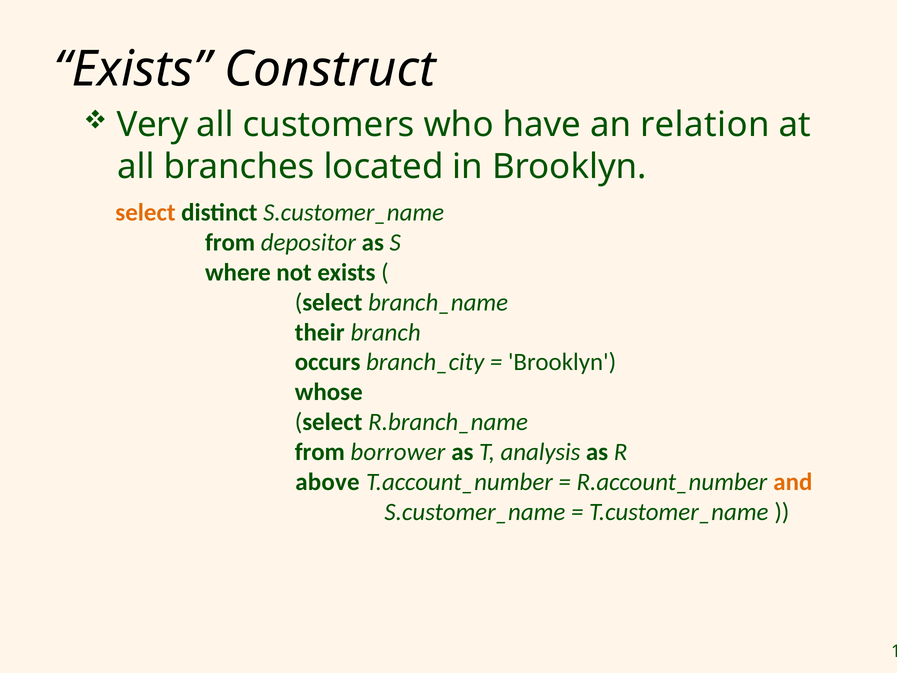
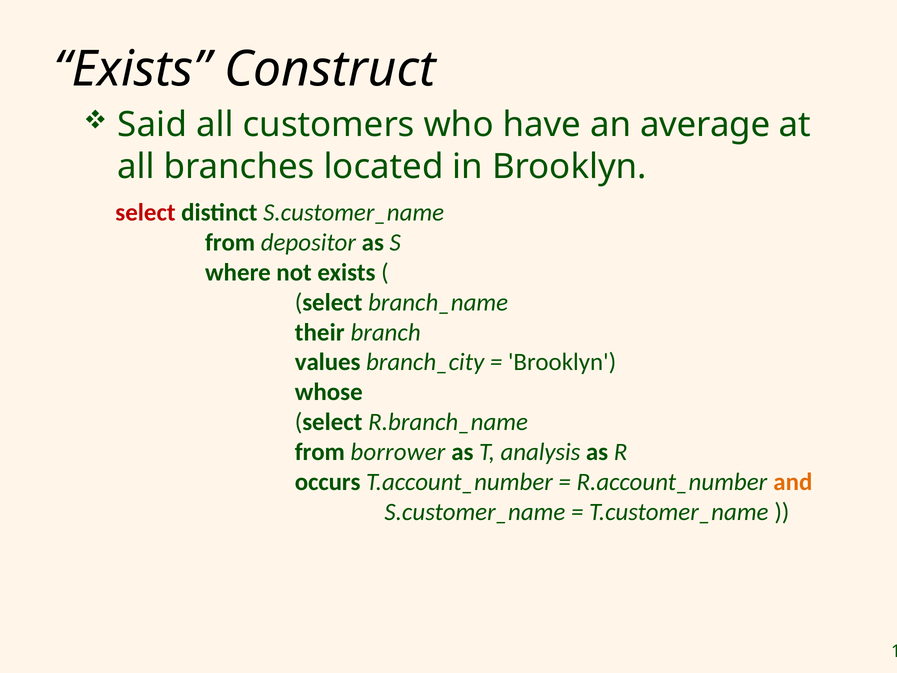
Very: Very -> Said (152, 125)
relation: relation -> average (705, 125)
select colour: orange -> red (145, 213)
occurs: occurs -> values (328, 362)
above: above -> occurs (328, 482)
